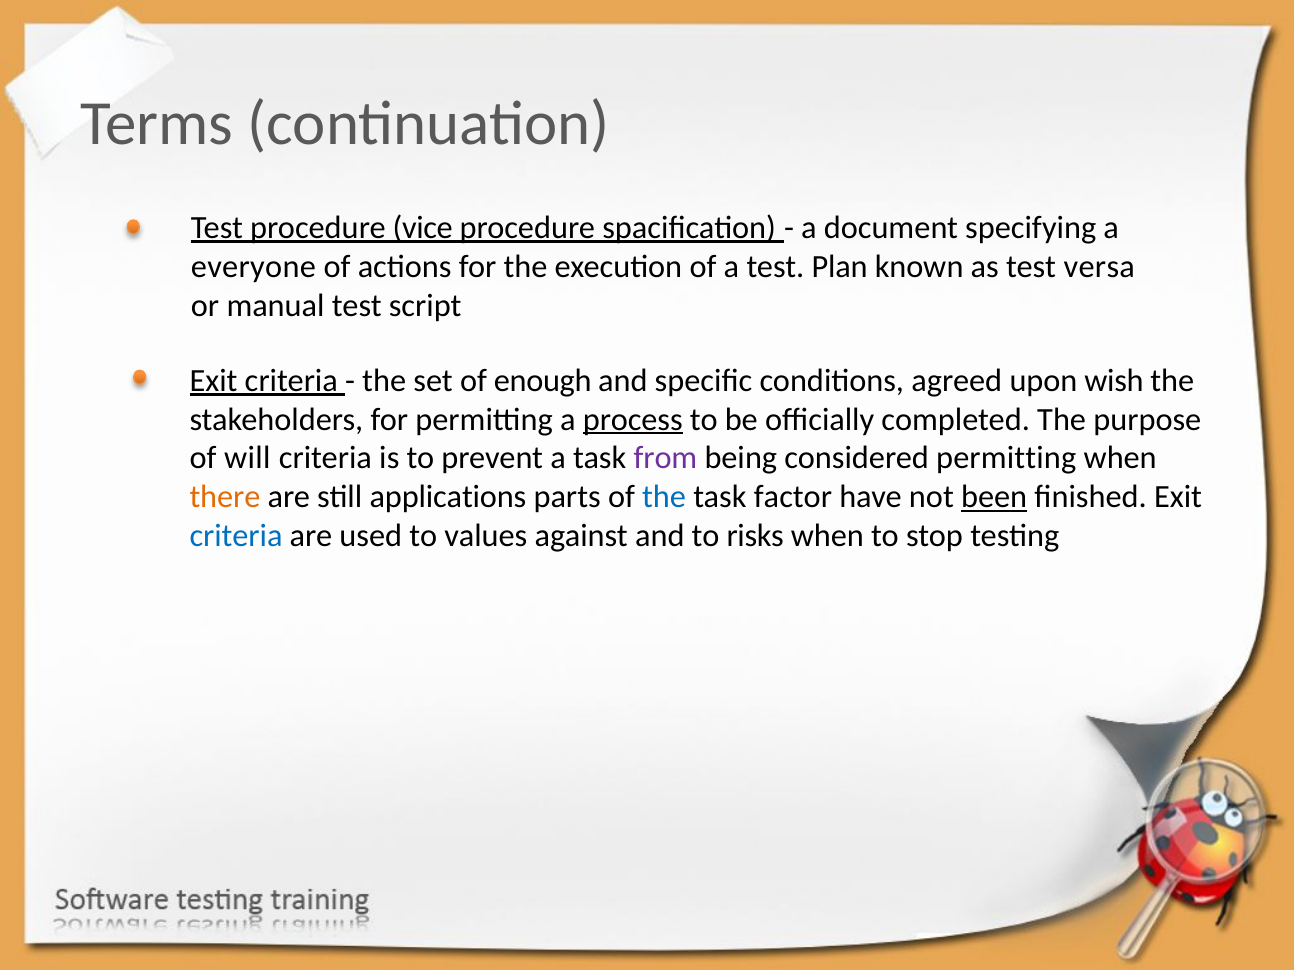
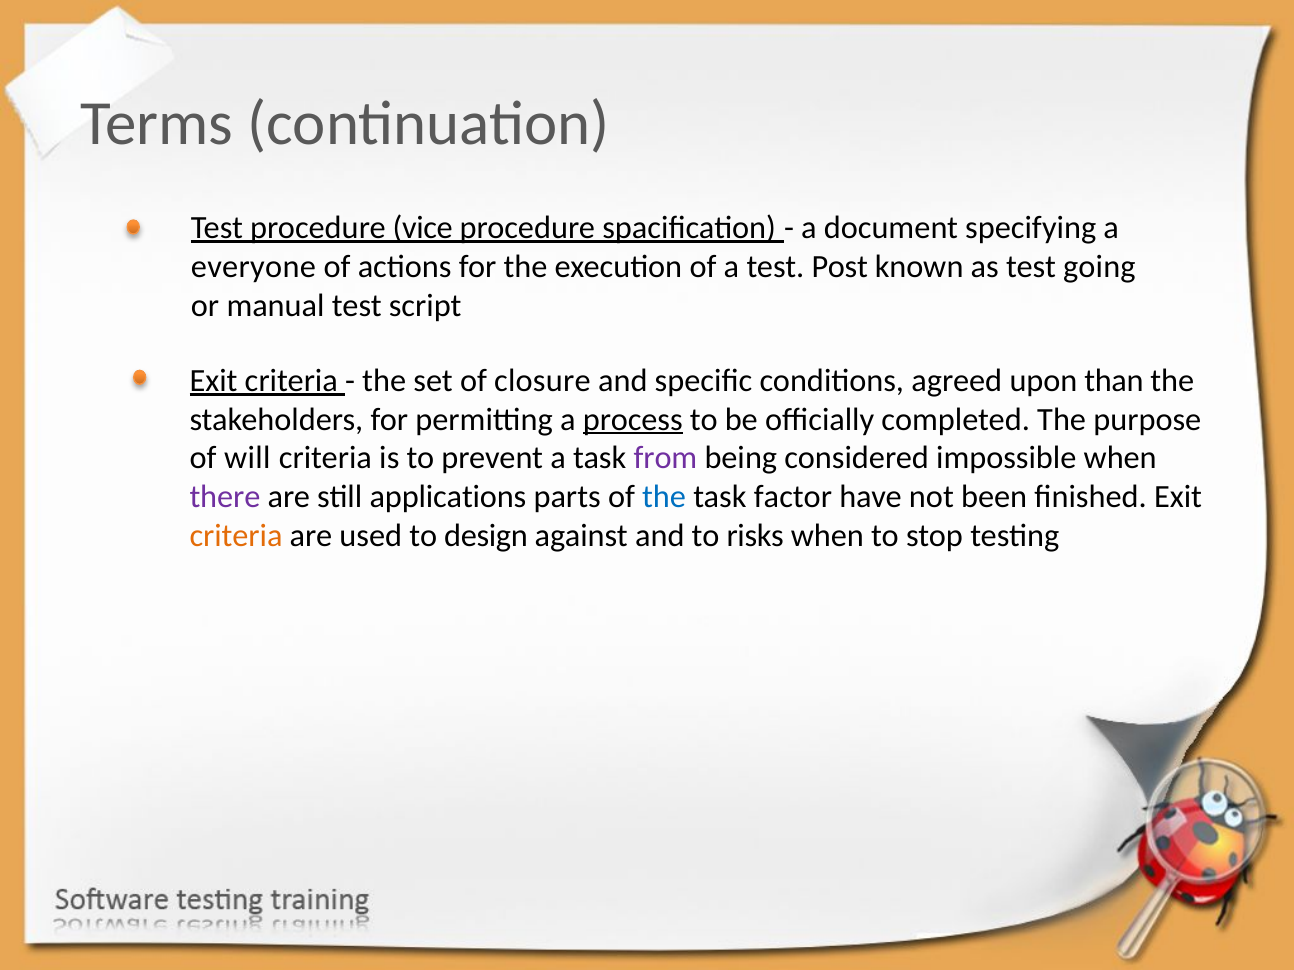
Plan: Plan -> Post (840, 267)
versa: versa -> going (1099, 267)
enough: enough -> closure (542, 381)
wish: wish -> than (1114, 381)
considered permitting: permitting -> impossible (1006, 458)
there colour: orange -> purple (225, 497)
been underline: present -> none (994, 497)
criteria colour: blue -> orange (236, 536)
values: values -> design (486, 536)
